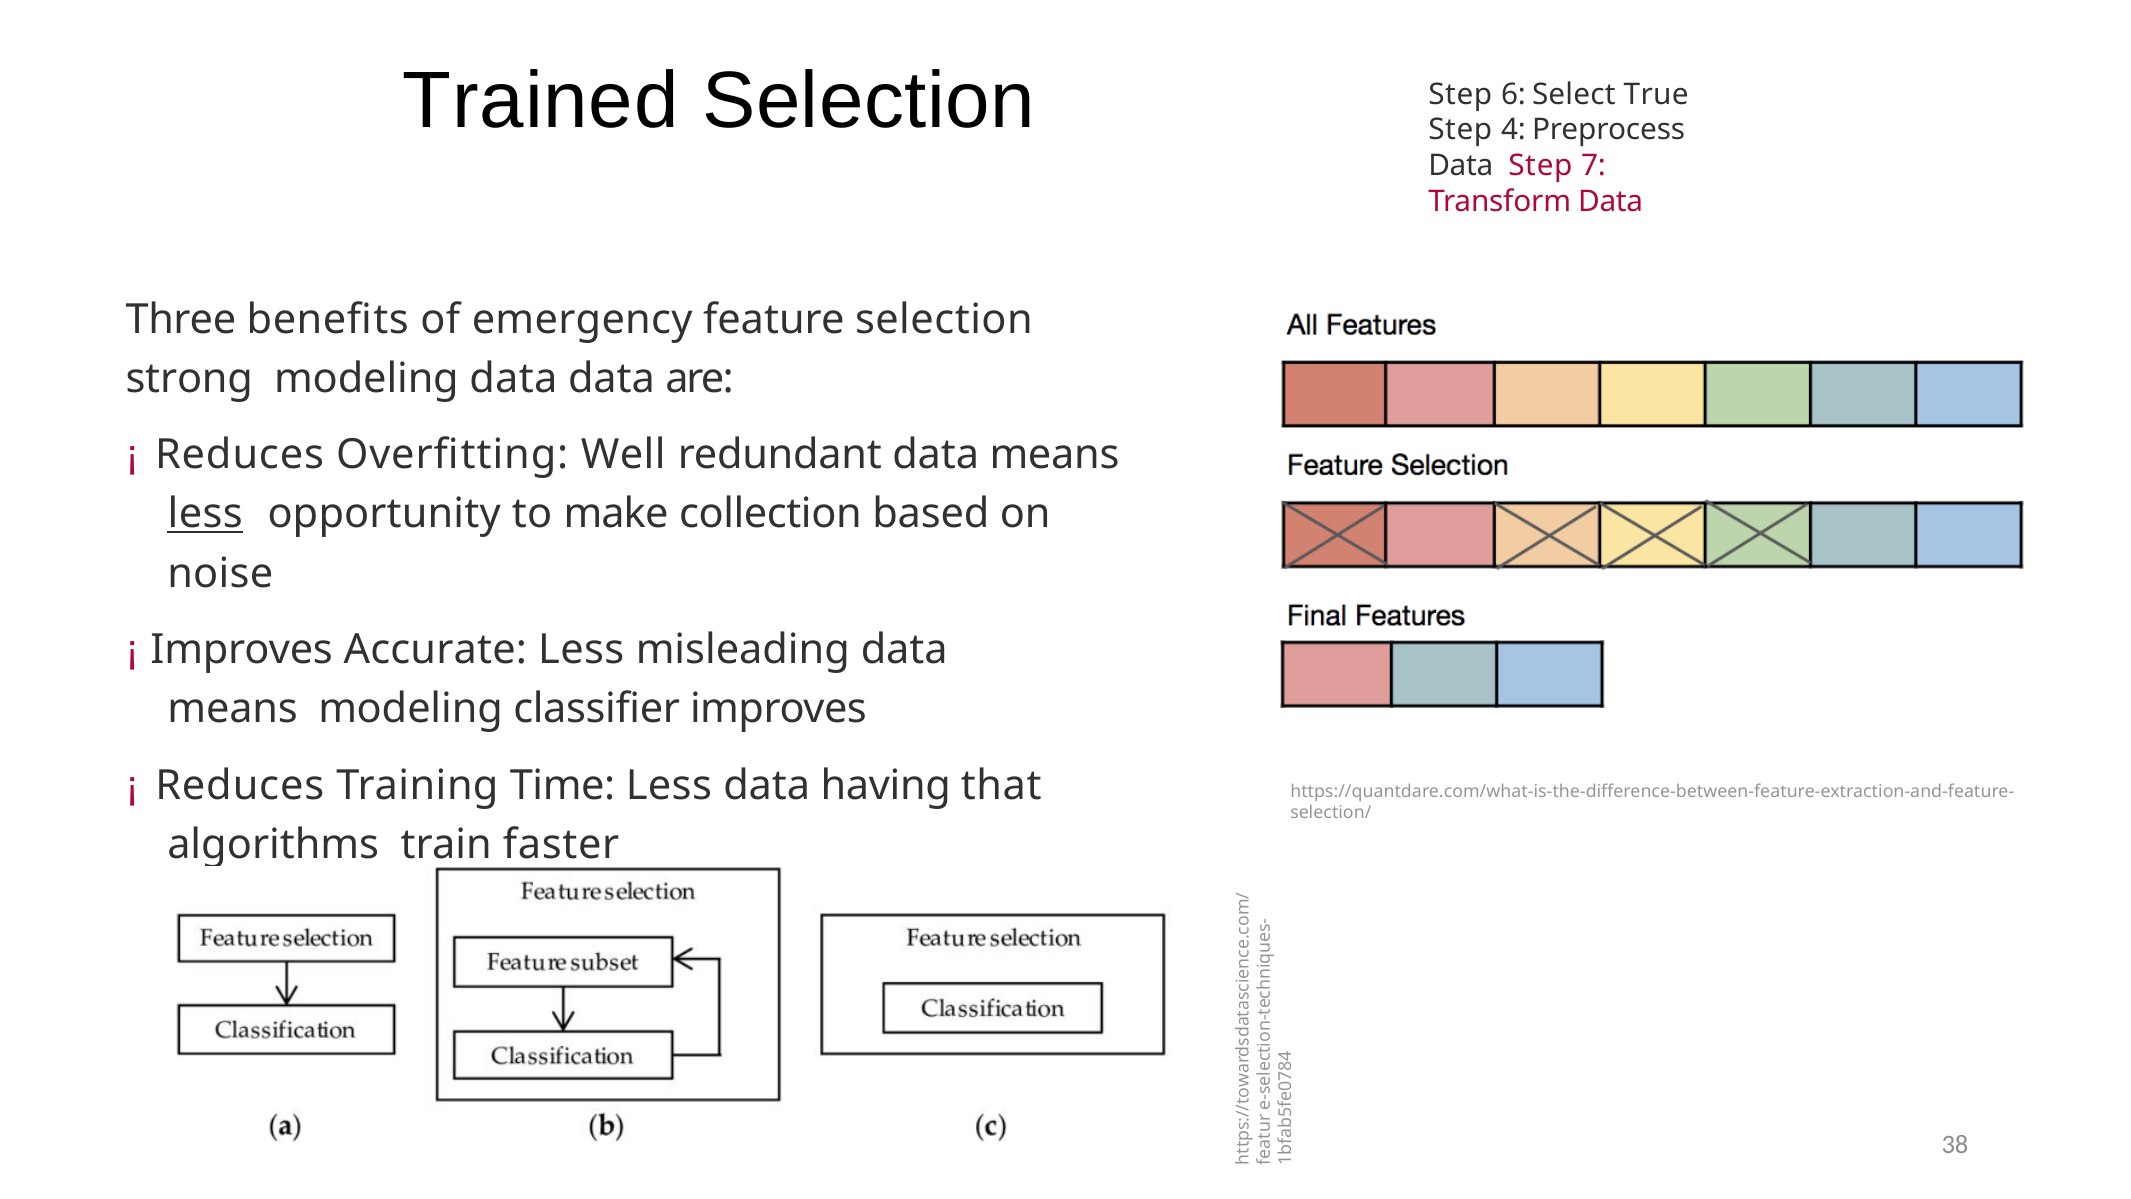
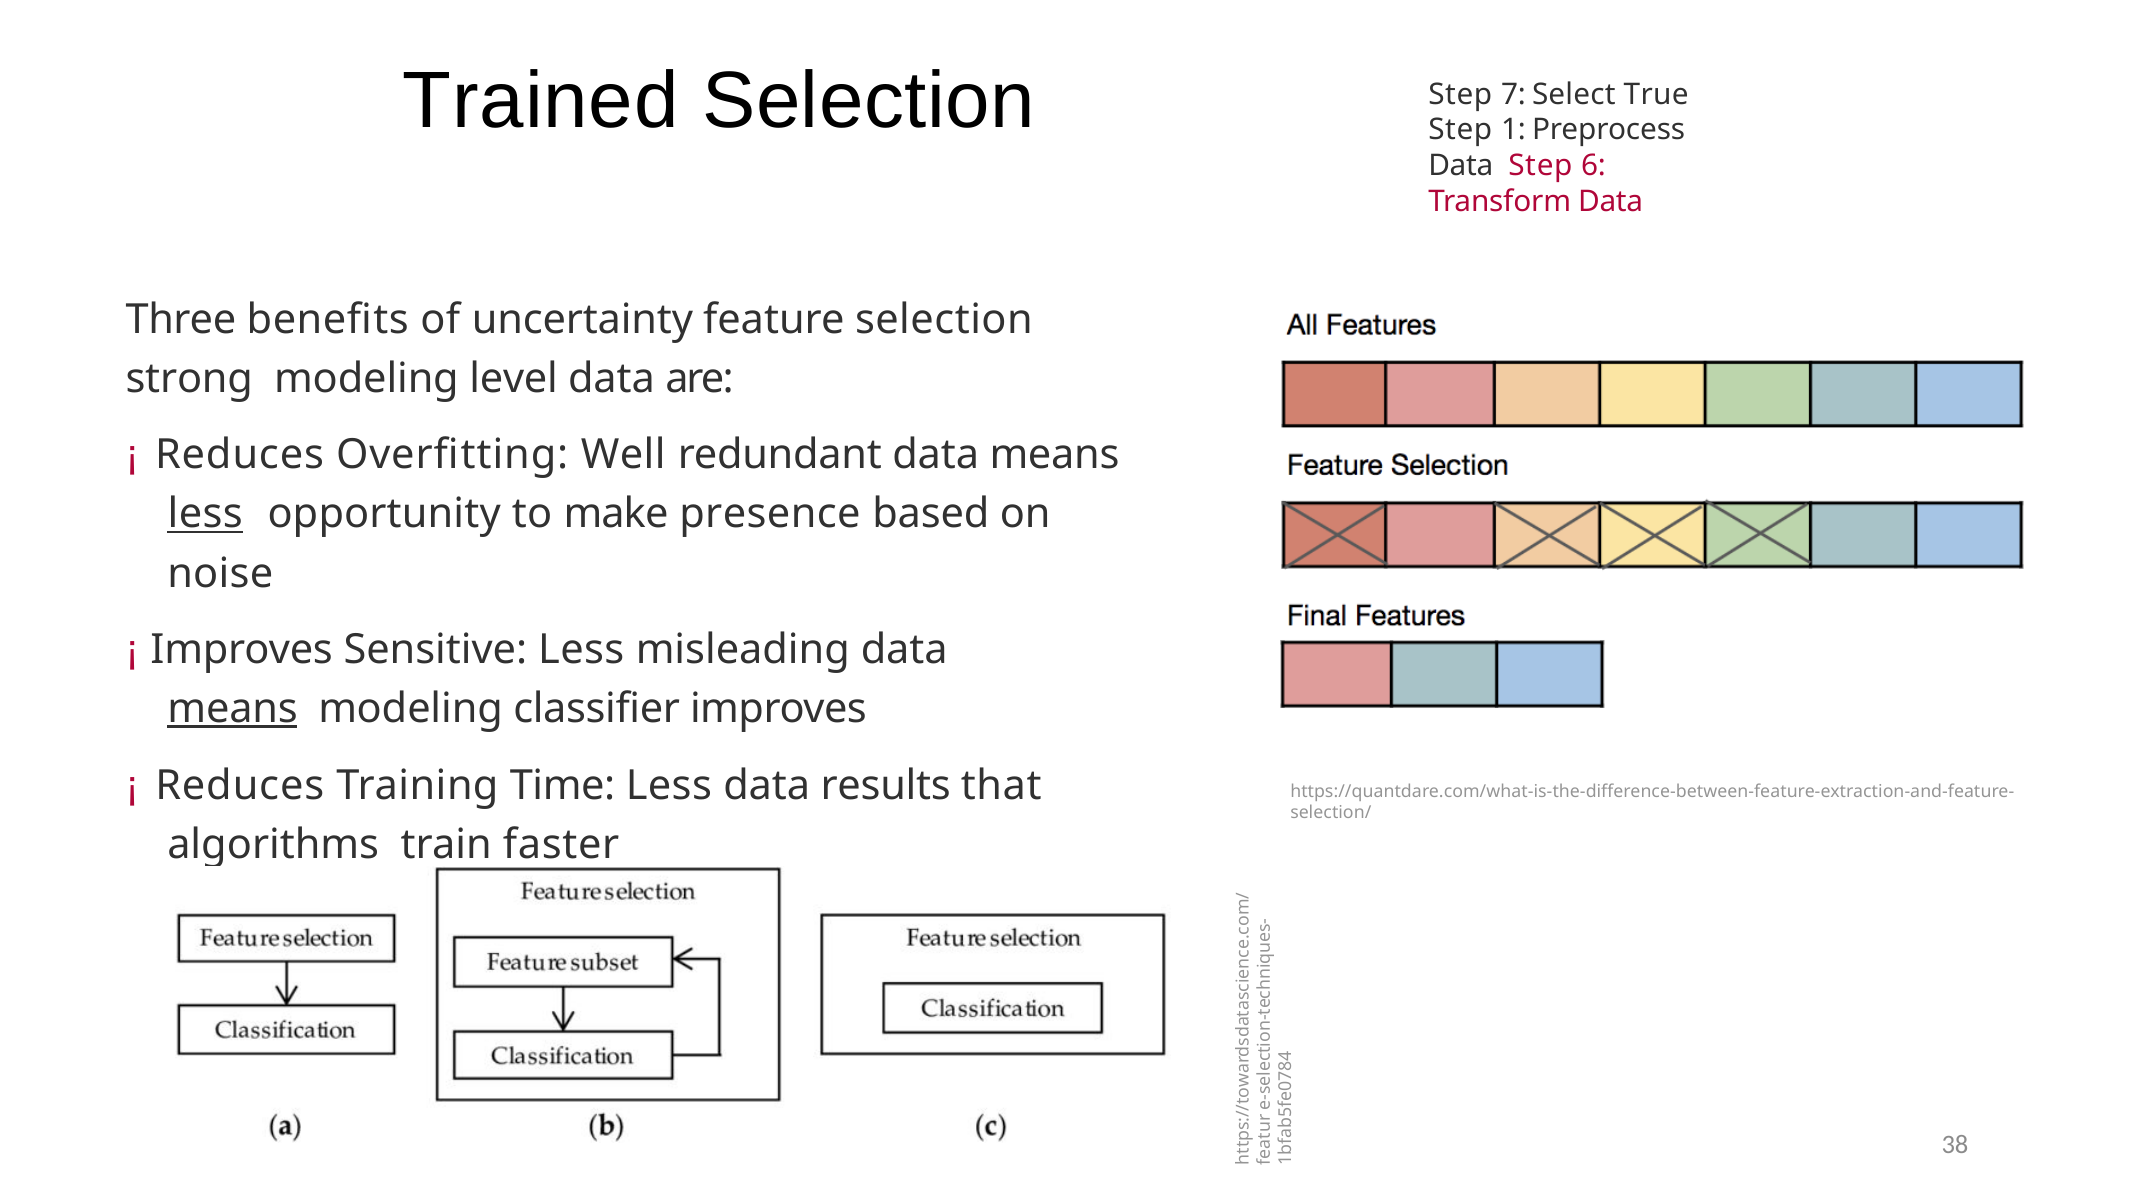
Step 6: 6 -> 7 (1513, 95)
Step 4: 4 -> 1 (1513, 130)
Step 7: 7 -> 6 (1594, 166)
emergency: emergency -> uncertainty (582, 319)
modeling data: data -> level (514, 379)
collection: collection -> presence (770, 514)
Accurate: Accurate -> Sensitive (435, 650)
means underline: none -> present (233, 709)
having: having -> results (886, 785)
